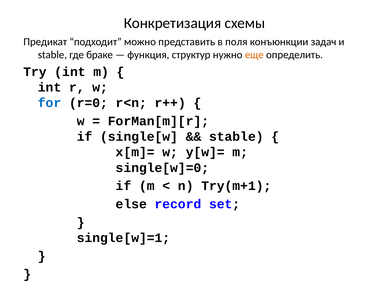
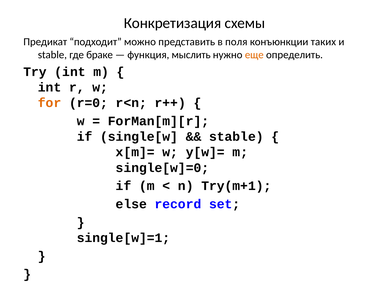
задач: задач -> таких (323, 42)
структур: структур -> мыслить (191, 55)
for colour: blue -> orange (50, 103)
